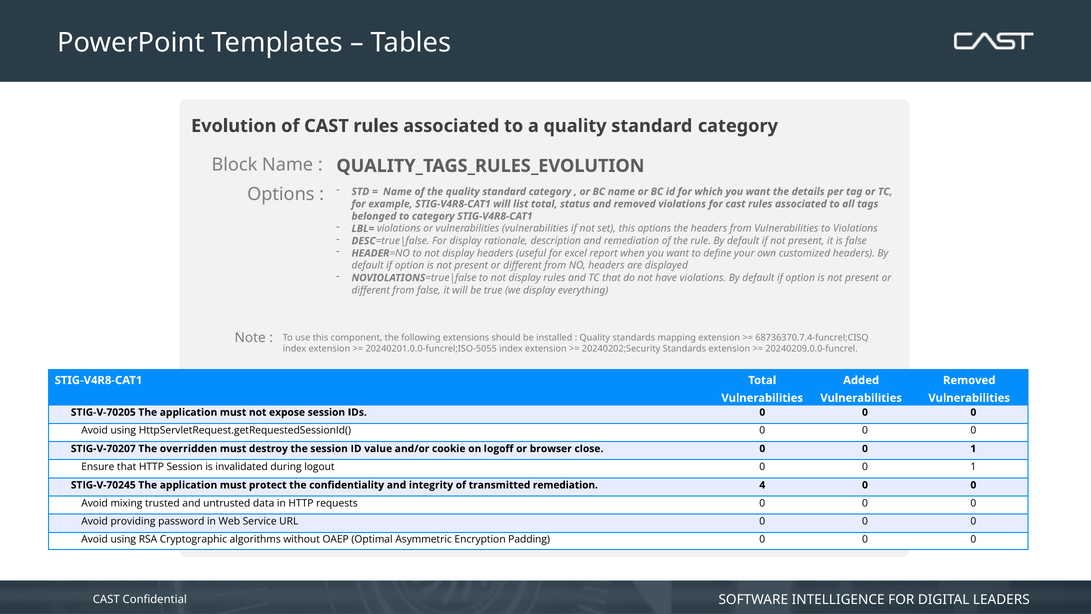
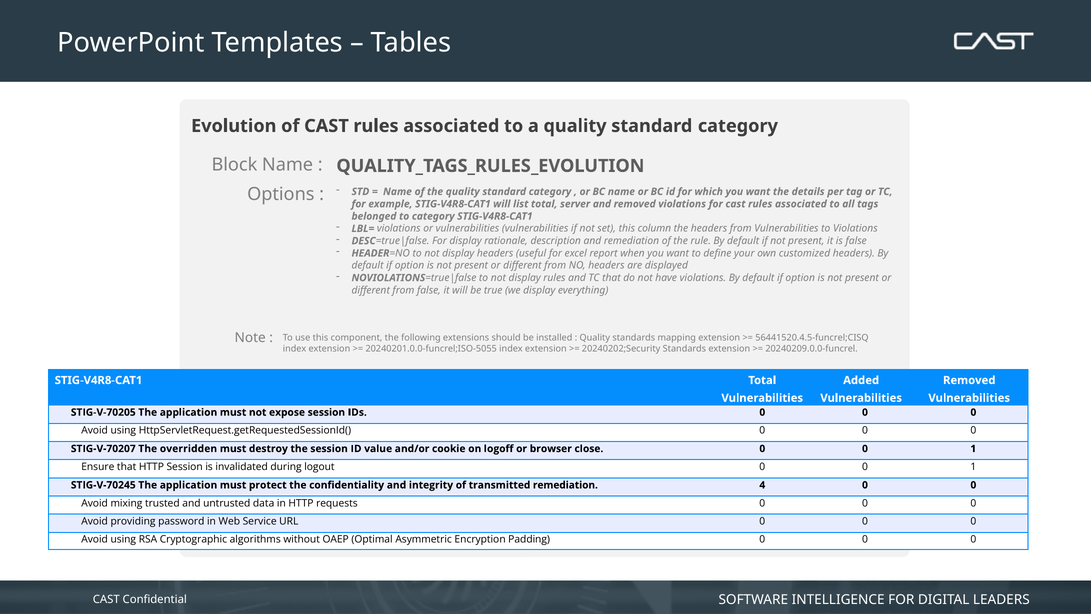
status: status -> server (575, 204)
this options: options -> column (654, 228)
68736370.7.4-funcrel;CISQ: 68736370.7.4-funcrel;CISQ -> 56441520.4.5-funcrel;CISQ (812, 338)
